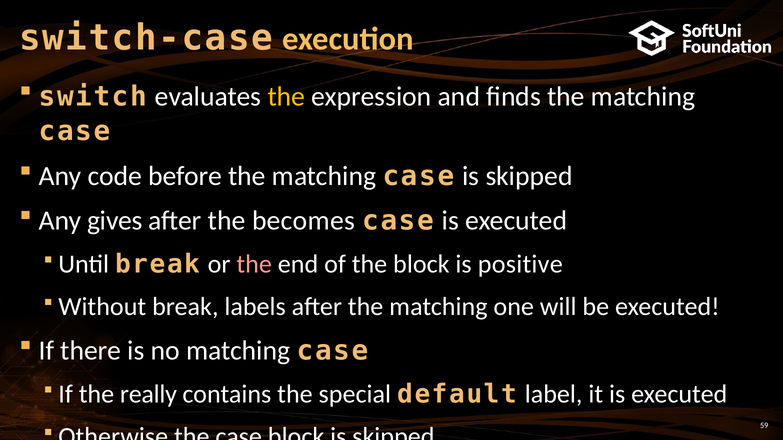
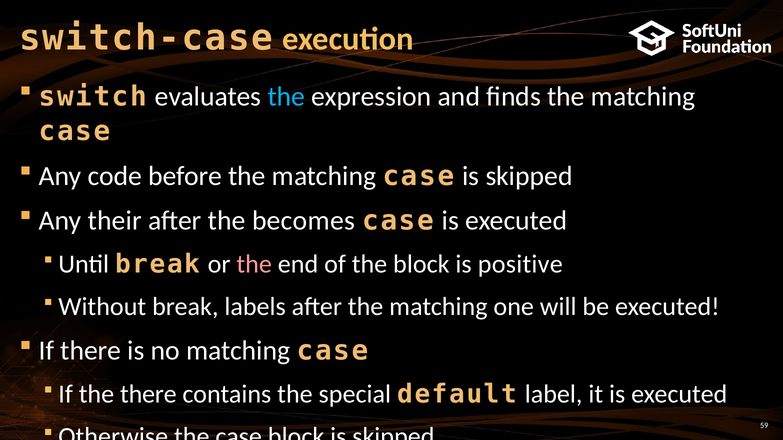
the colour: yellow -> light blue (286, 96)
gives: gives -> their (115, 221)
the really: really -> there (148, 395)
